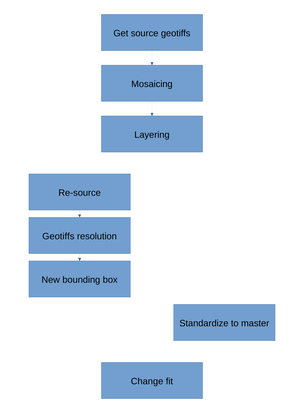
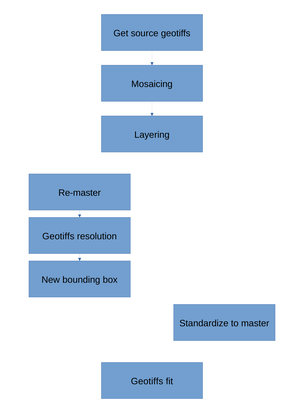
Re-source: Re-source -> Re-master (80, 192)
Change: Change -> Geotiffs (147, 381)
